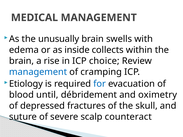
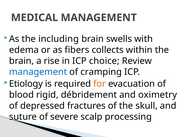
unusually: unusually -> including (59, 39)
inside: inside -> fibers (77, 50)
for colour: blue -> orange (100, 84)
until: until -> rigid (47, 95)
counteract: counteract -> processing (128, 117)
